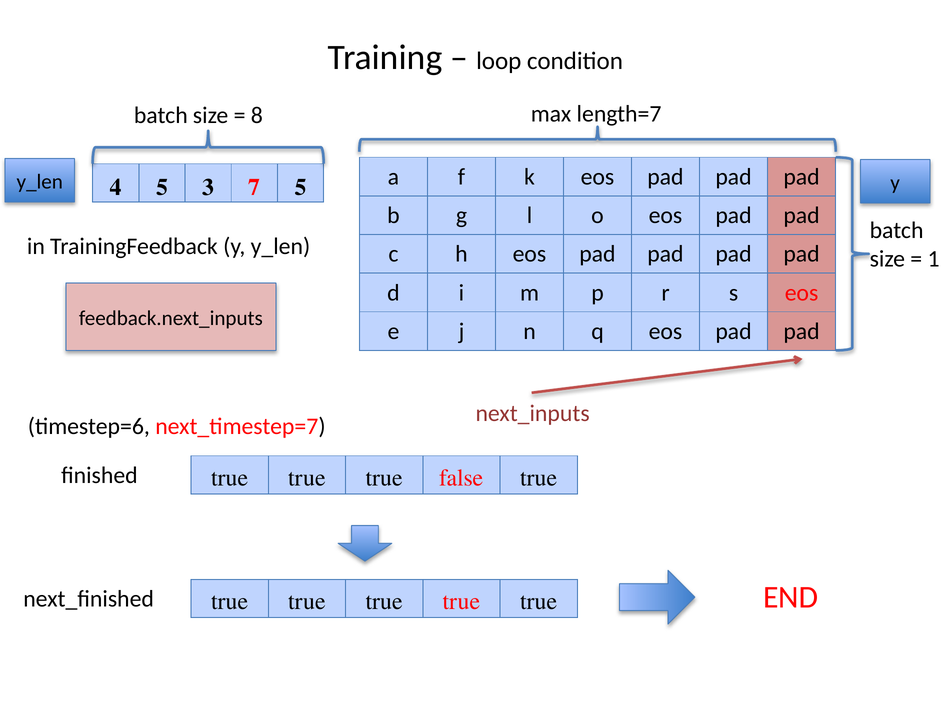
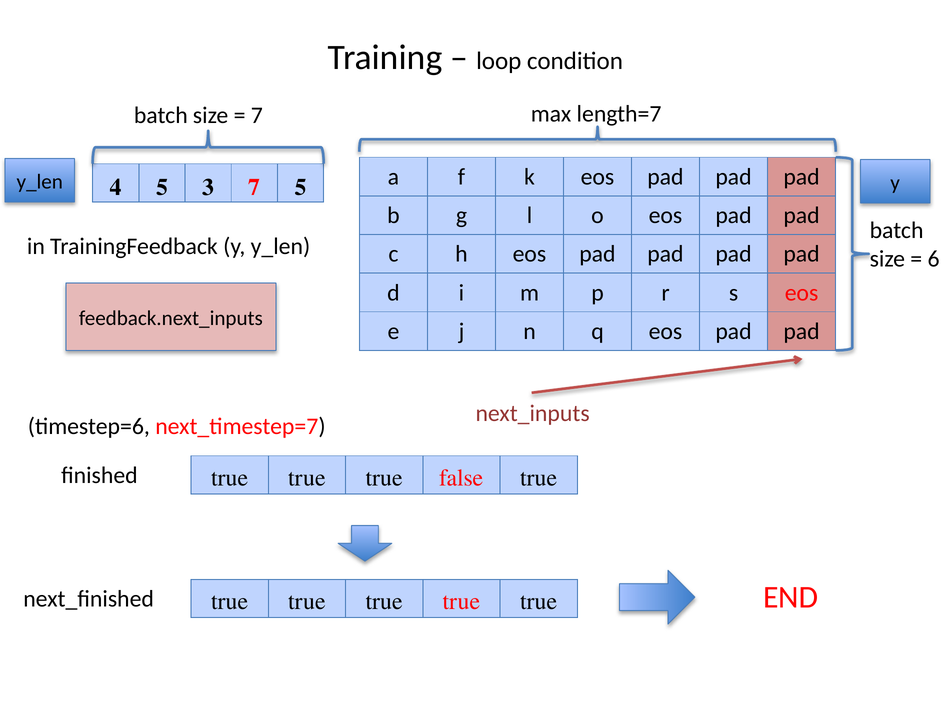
8: 8 -> 7 (257, 115)
1: 1 -> 6 (934, 259)
